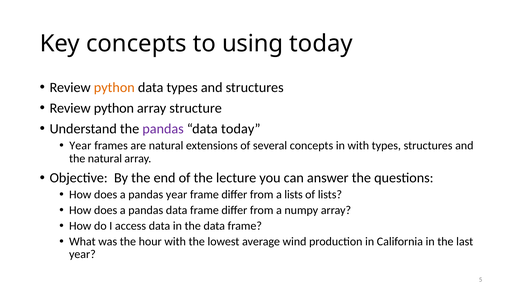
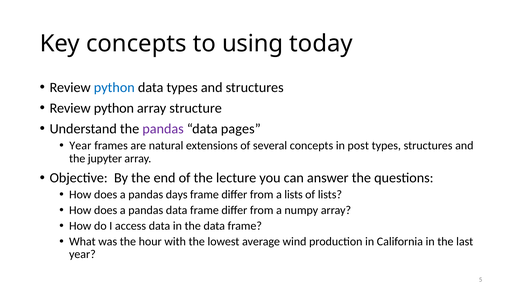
python colour: orange -> blue (114, 88)
data today: today -> pages (241, 129)
in with: with -> post (358, 146)
the natural: natural -> jupyter (105, 159)
pandas year: year -> days (177, 195)
